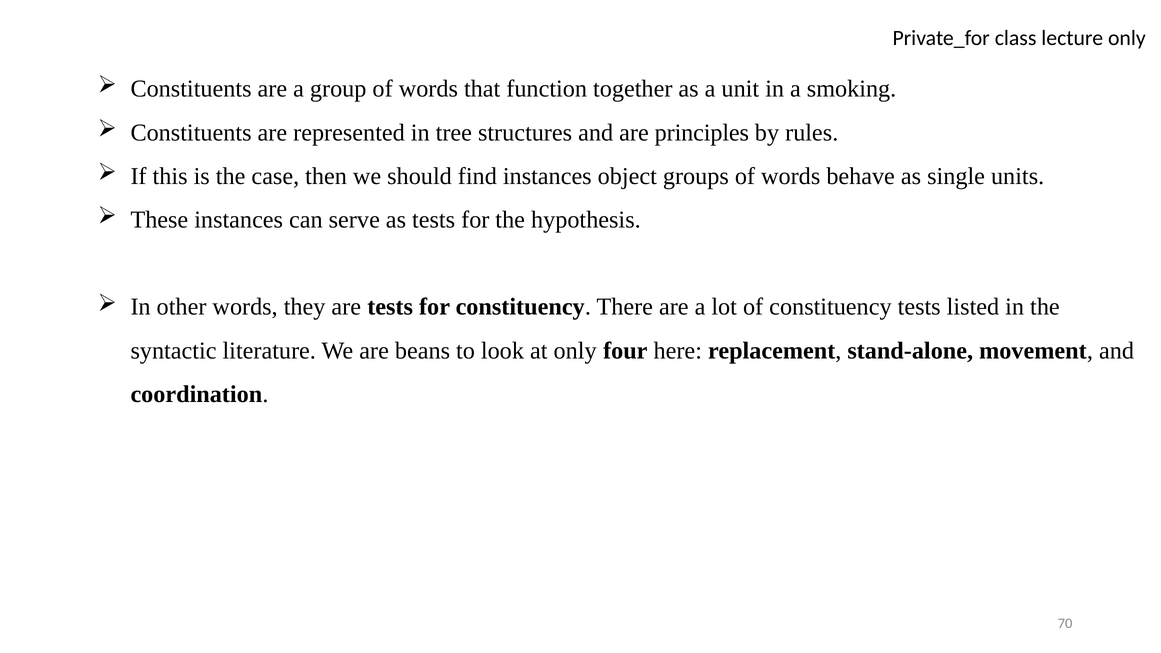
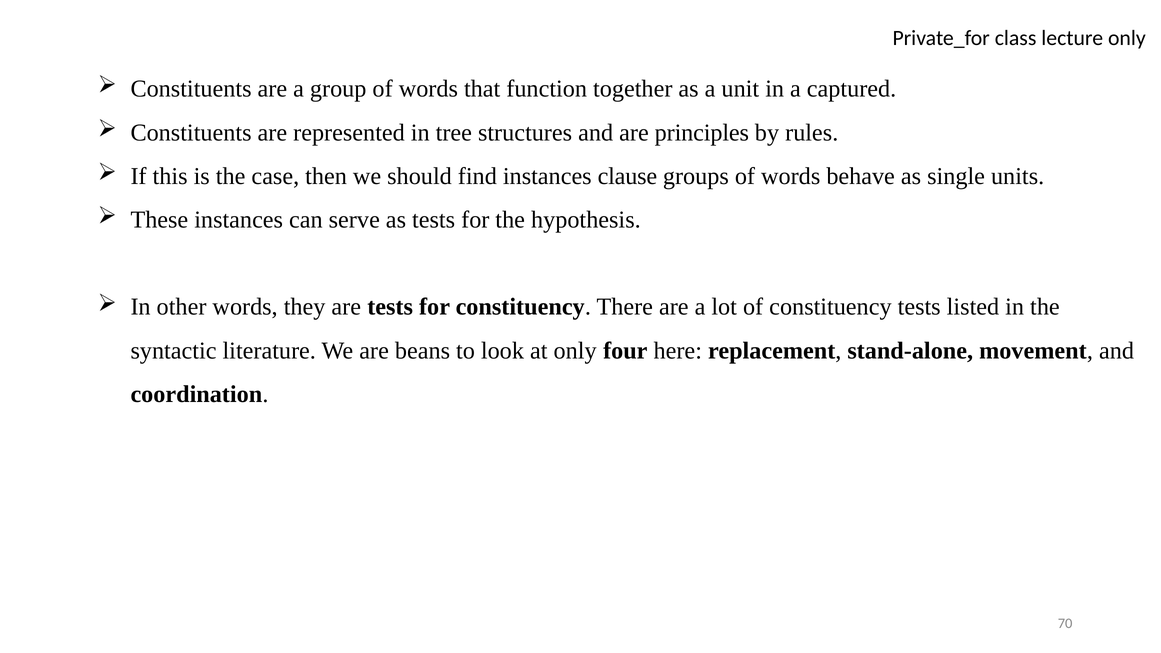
smoking: smoking -> captured (852, 89)
object: object -> clause (627, 176)
